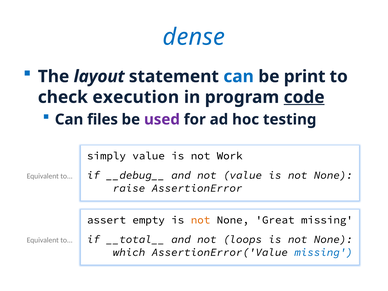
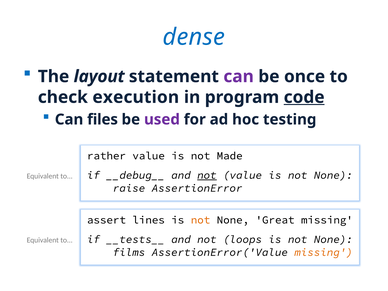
can colour: blue -> purple (239, 76)
print: print -> once (305, 76)
simply: simply -> rather (106, 156)
Work: Work -> Made (230, 156)
not underline: none -> present (207, 175)
empty: empty -> lines (149, 220)
__total__: __total__ -> __tests__ (136, 239)
which: which -> films (129, 252)
missing colour: blue -> orange (324, 252)
